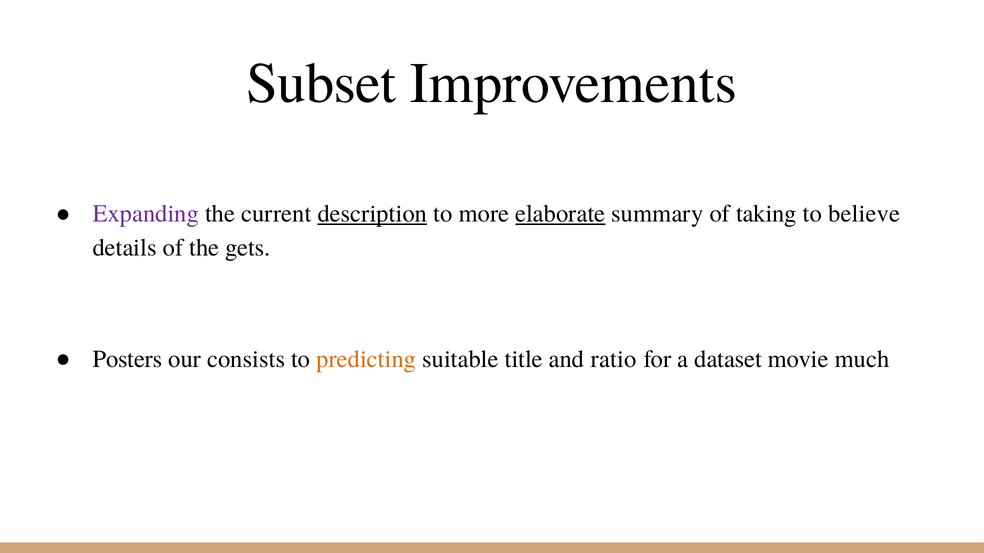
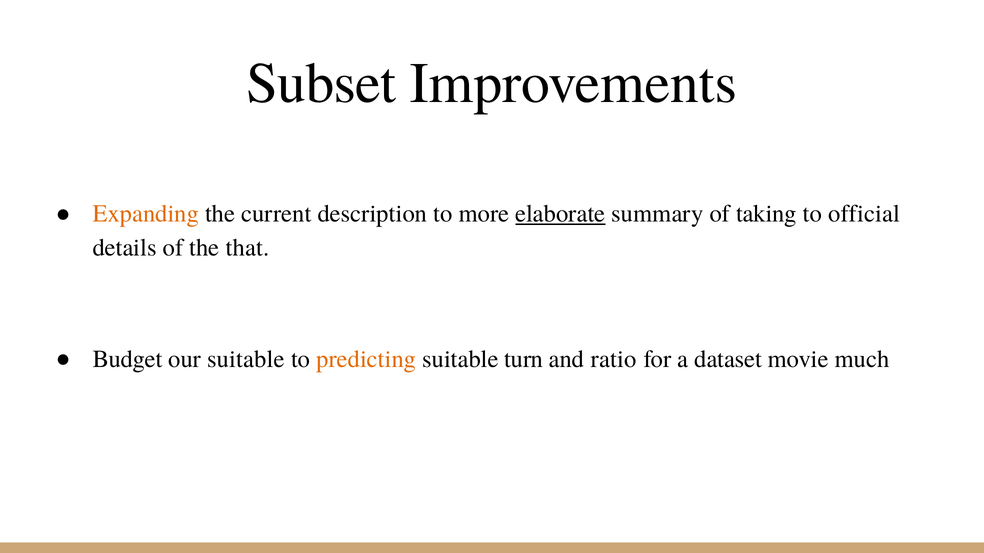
Expanding colour: purple -> orange (146, 214)
description underline: present -> none (372, 214)
believe: believe -> official (864, 214)
gets: gets -> that (248, 248)
Posters: Posters -> Budget (127, 359)
our consists: consists -> suitable (246, 359)
title: title -> turn (524, 359)
